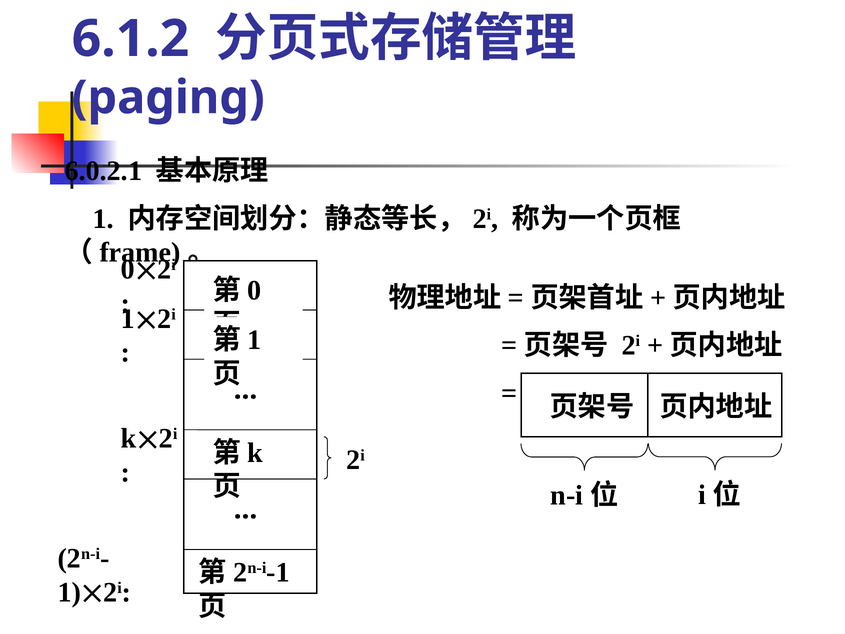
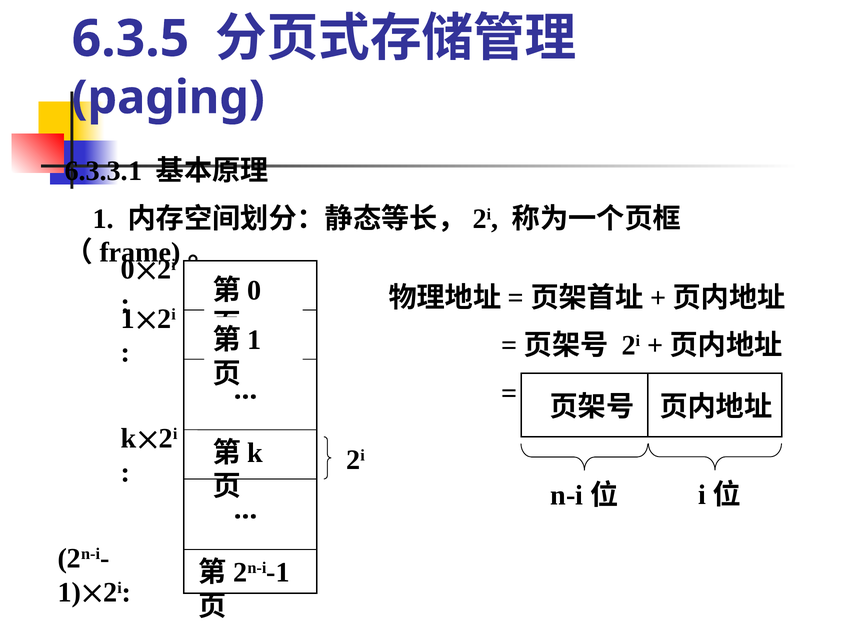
6.1.2: 6.1.2 -> 6.3.5 (130, 39)
6.0.2.1: 6.0.2.1 -> 6.3.3.1 (103, 171)
